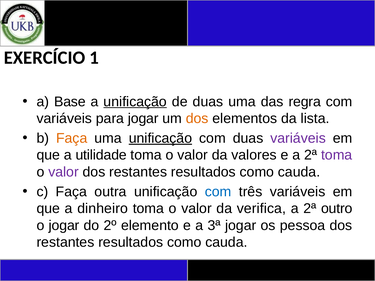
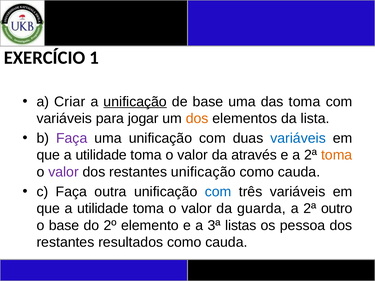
Base: Base -> Criar (70, 102)
de duas: duas -> base (208, 102)
das regra: regra -> toma (305, 102)
Faça colour: orange -> purple (72, 138)
unificação underline: present -> none (160, 138)
variáveis colour: purple -> blue (298, 138)
valores: valores -> através (254, 155)
toma colour: purple -> orange (337, 155)
resultados: resultados -> unificação (203, 172)
dinheiro: dinheiro -> utilidade (103, 209)
verifica: verifica -> guarda (261, 209)
o jogar: jogar -> base (64, 226)
3ª jogar: jogar -> listas (241, 226)
